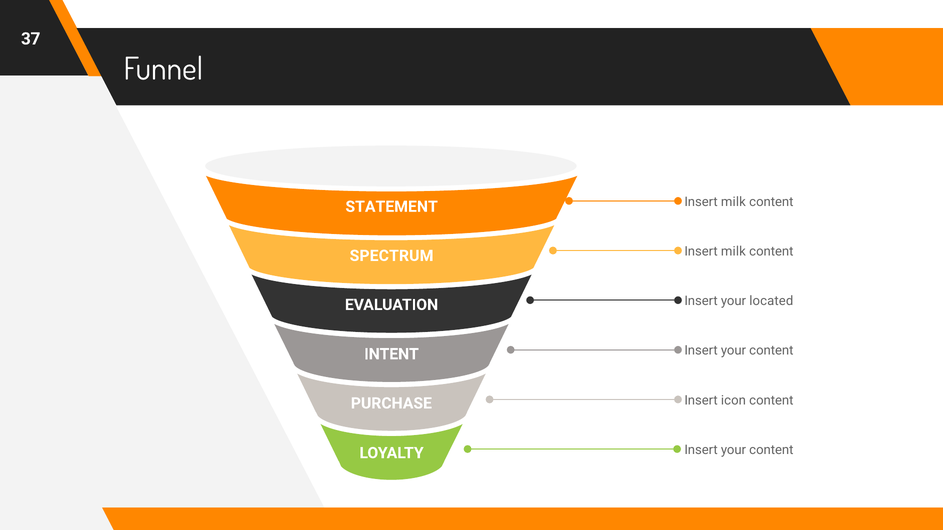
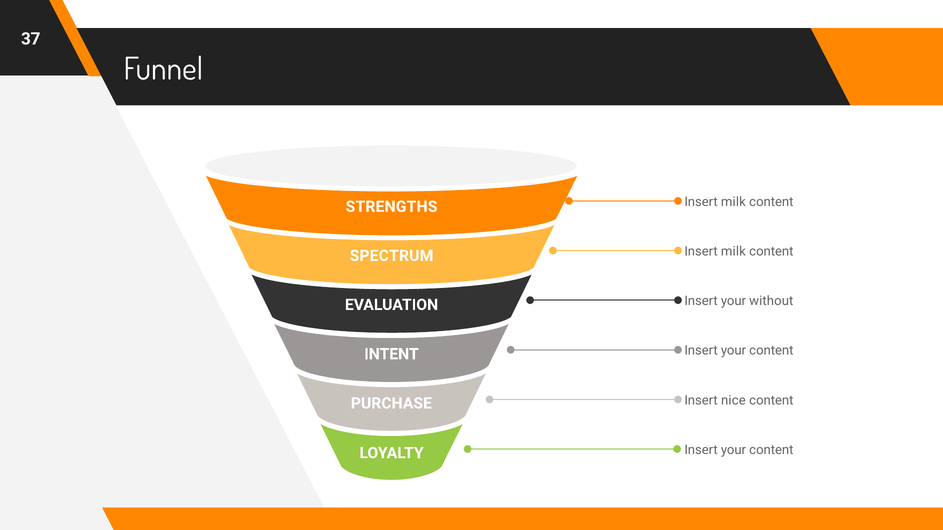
STATEMENT: STATEMENT -> STRENGTHS (392, 207)
located: located -> without (771, 301)
icon: icon -> nice (733, 401)
